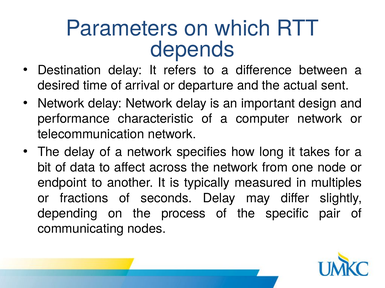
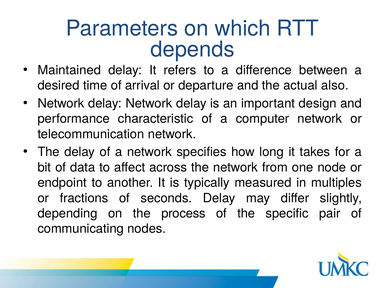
Destination: Destination -> Maintained (69, 70)
sent: sent -> also (335, 86)
